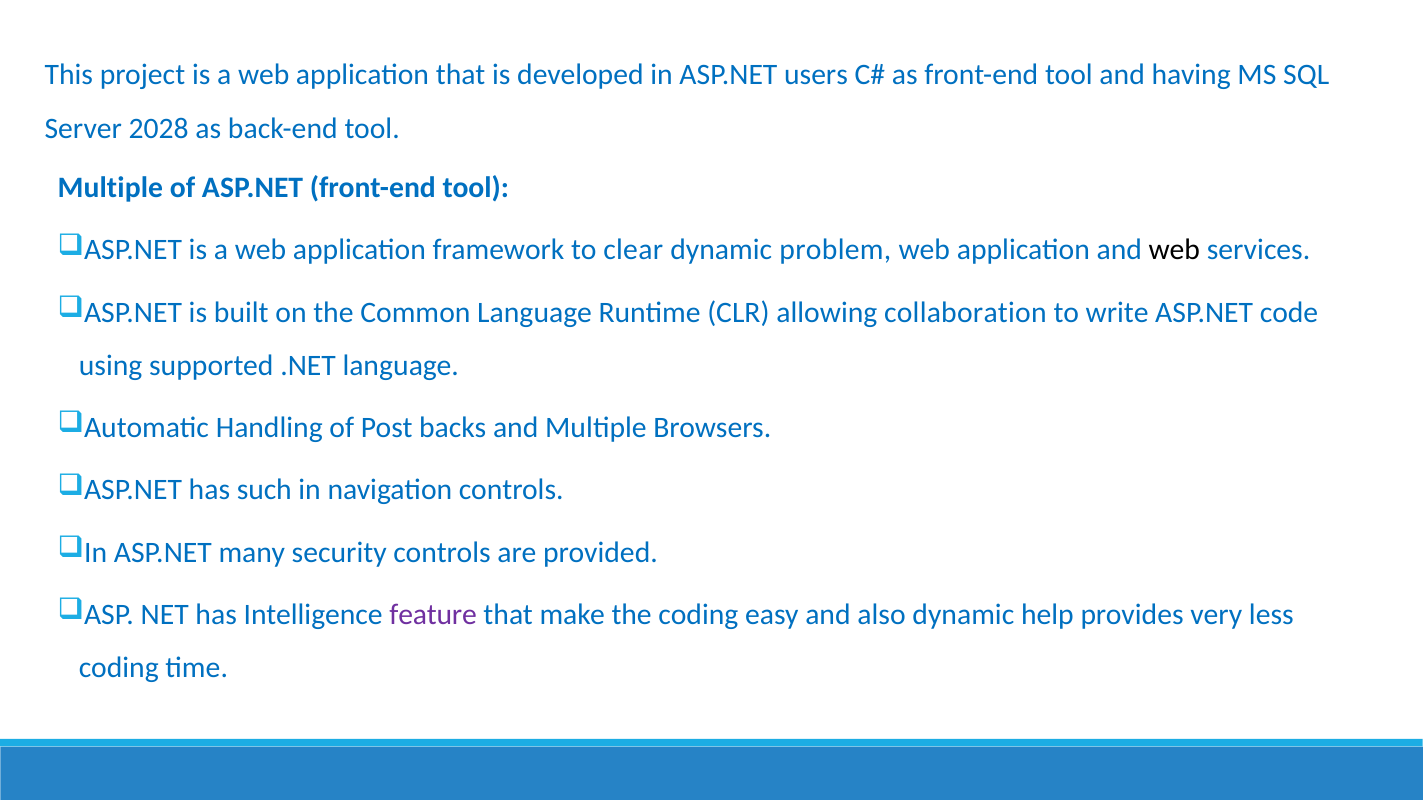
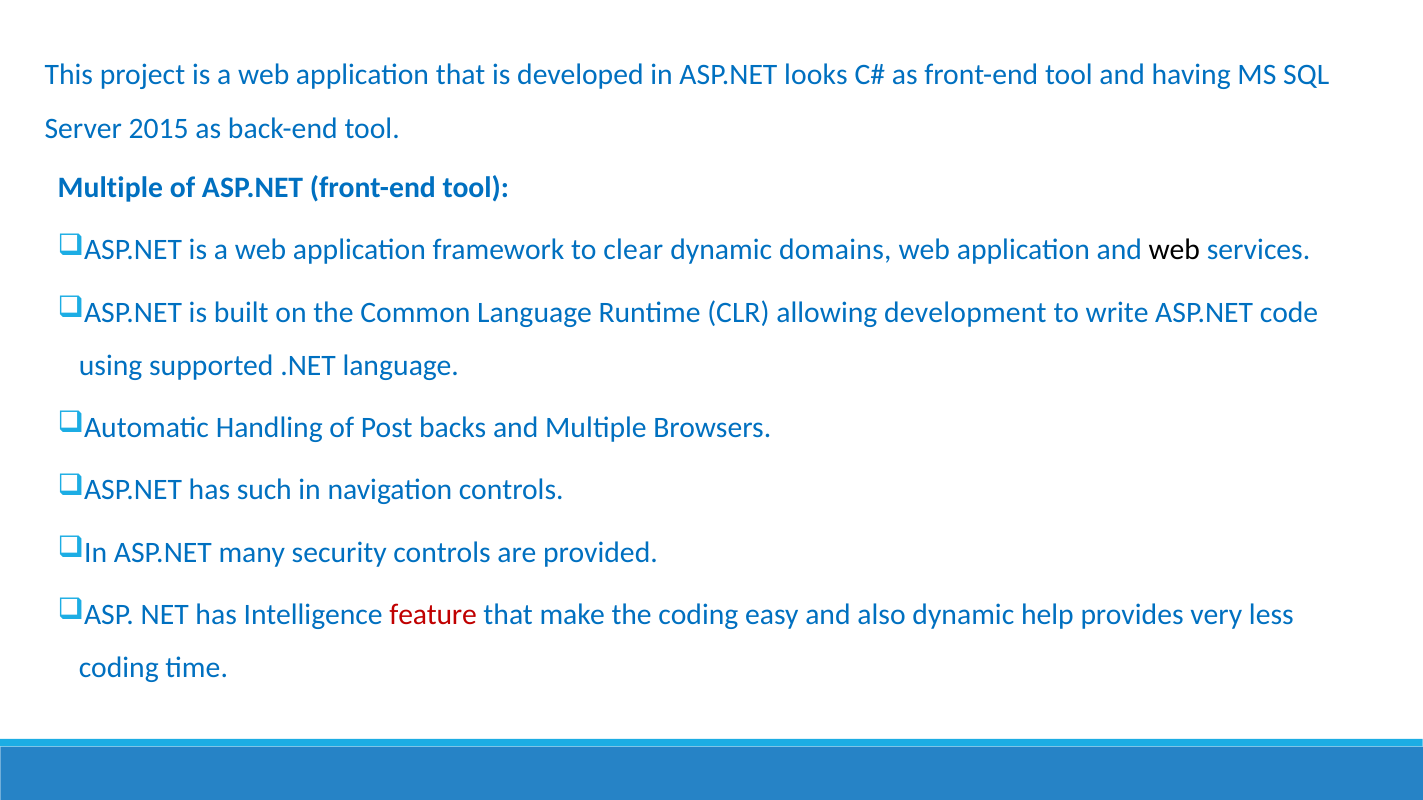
users: users -> looks (816, 75)
2028: 2028 -> 2015 (159, 129)
problem: problem -> domains (835, 250)
collaboration: collaboration -> development (965, 312)
feature colour: purple -> red (433, 615)
